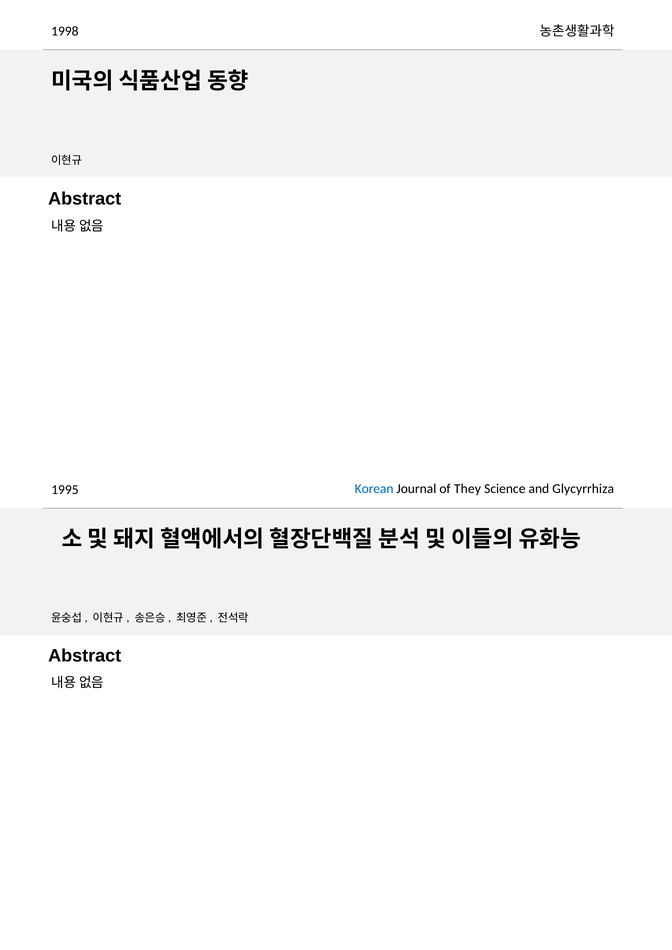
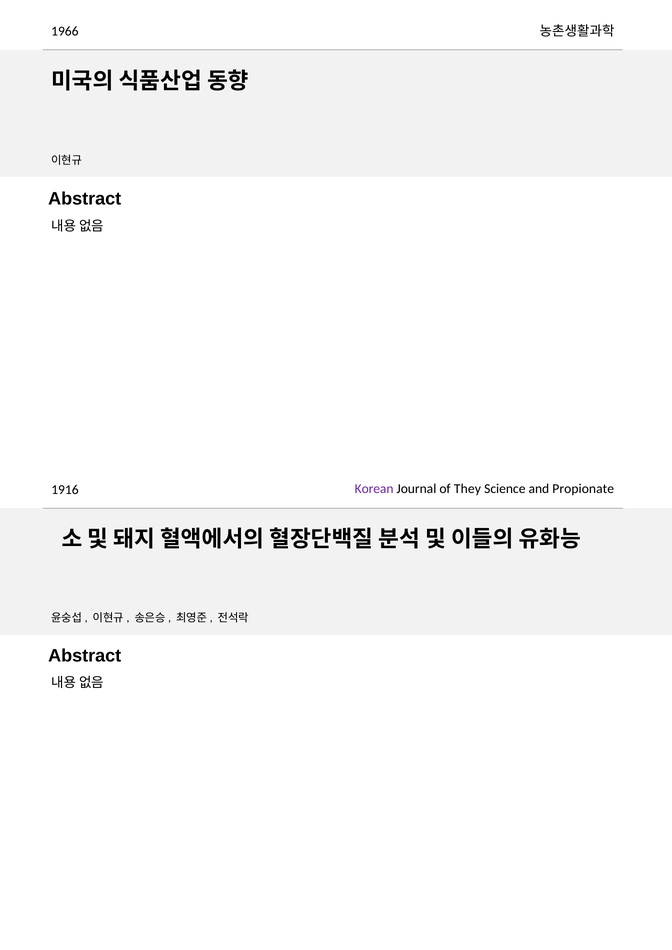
1998: 1998 -> 1966 (65, 31)
Korean colour: blue -> purple (374, 489)
Glycyrrhiza: Glycyrrhiza -> Propionate (583, 489)
1995: 1995 -> 1916 (65, 490)
